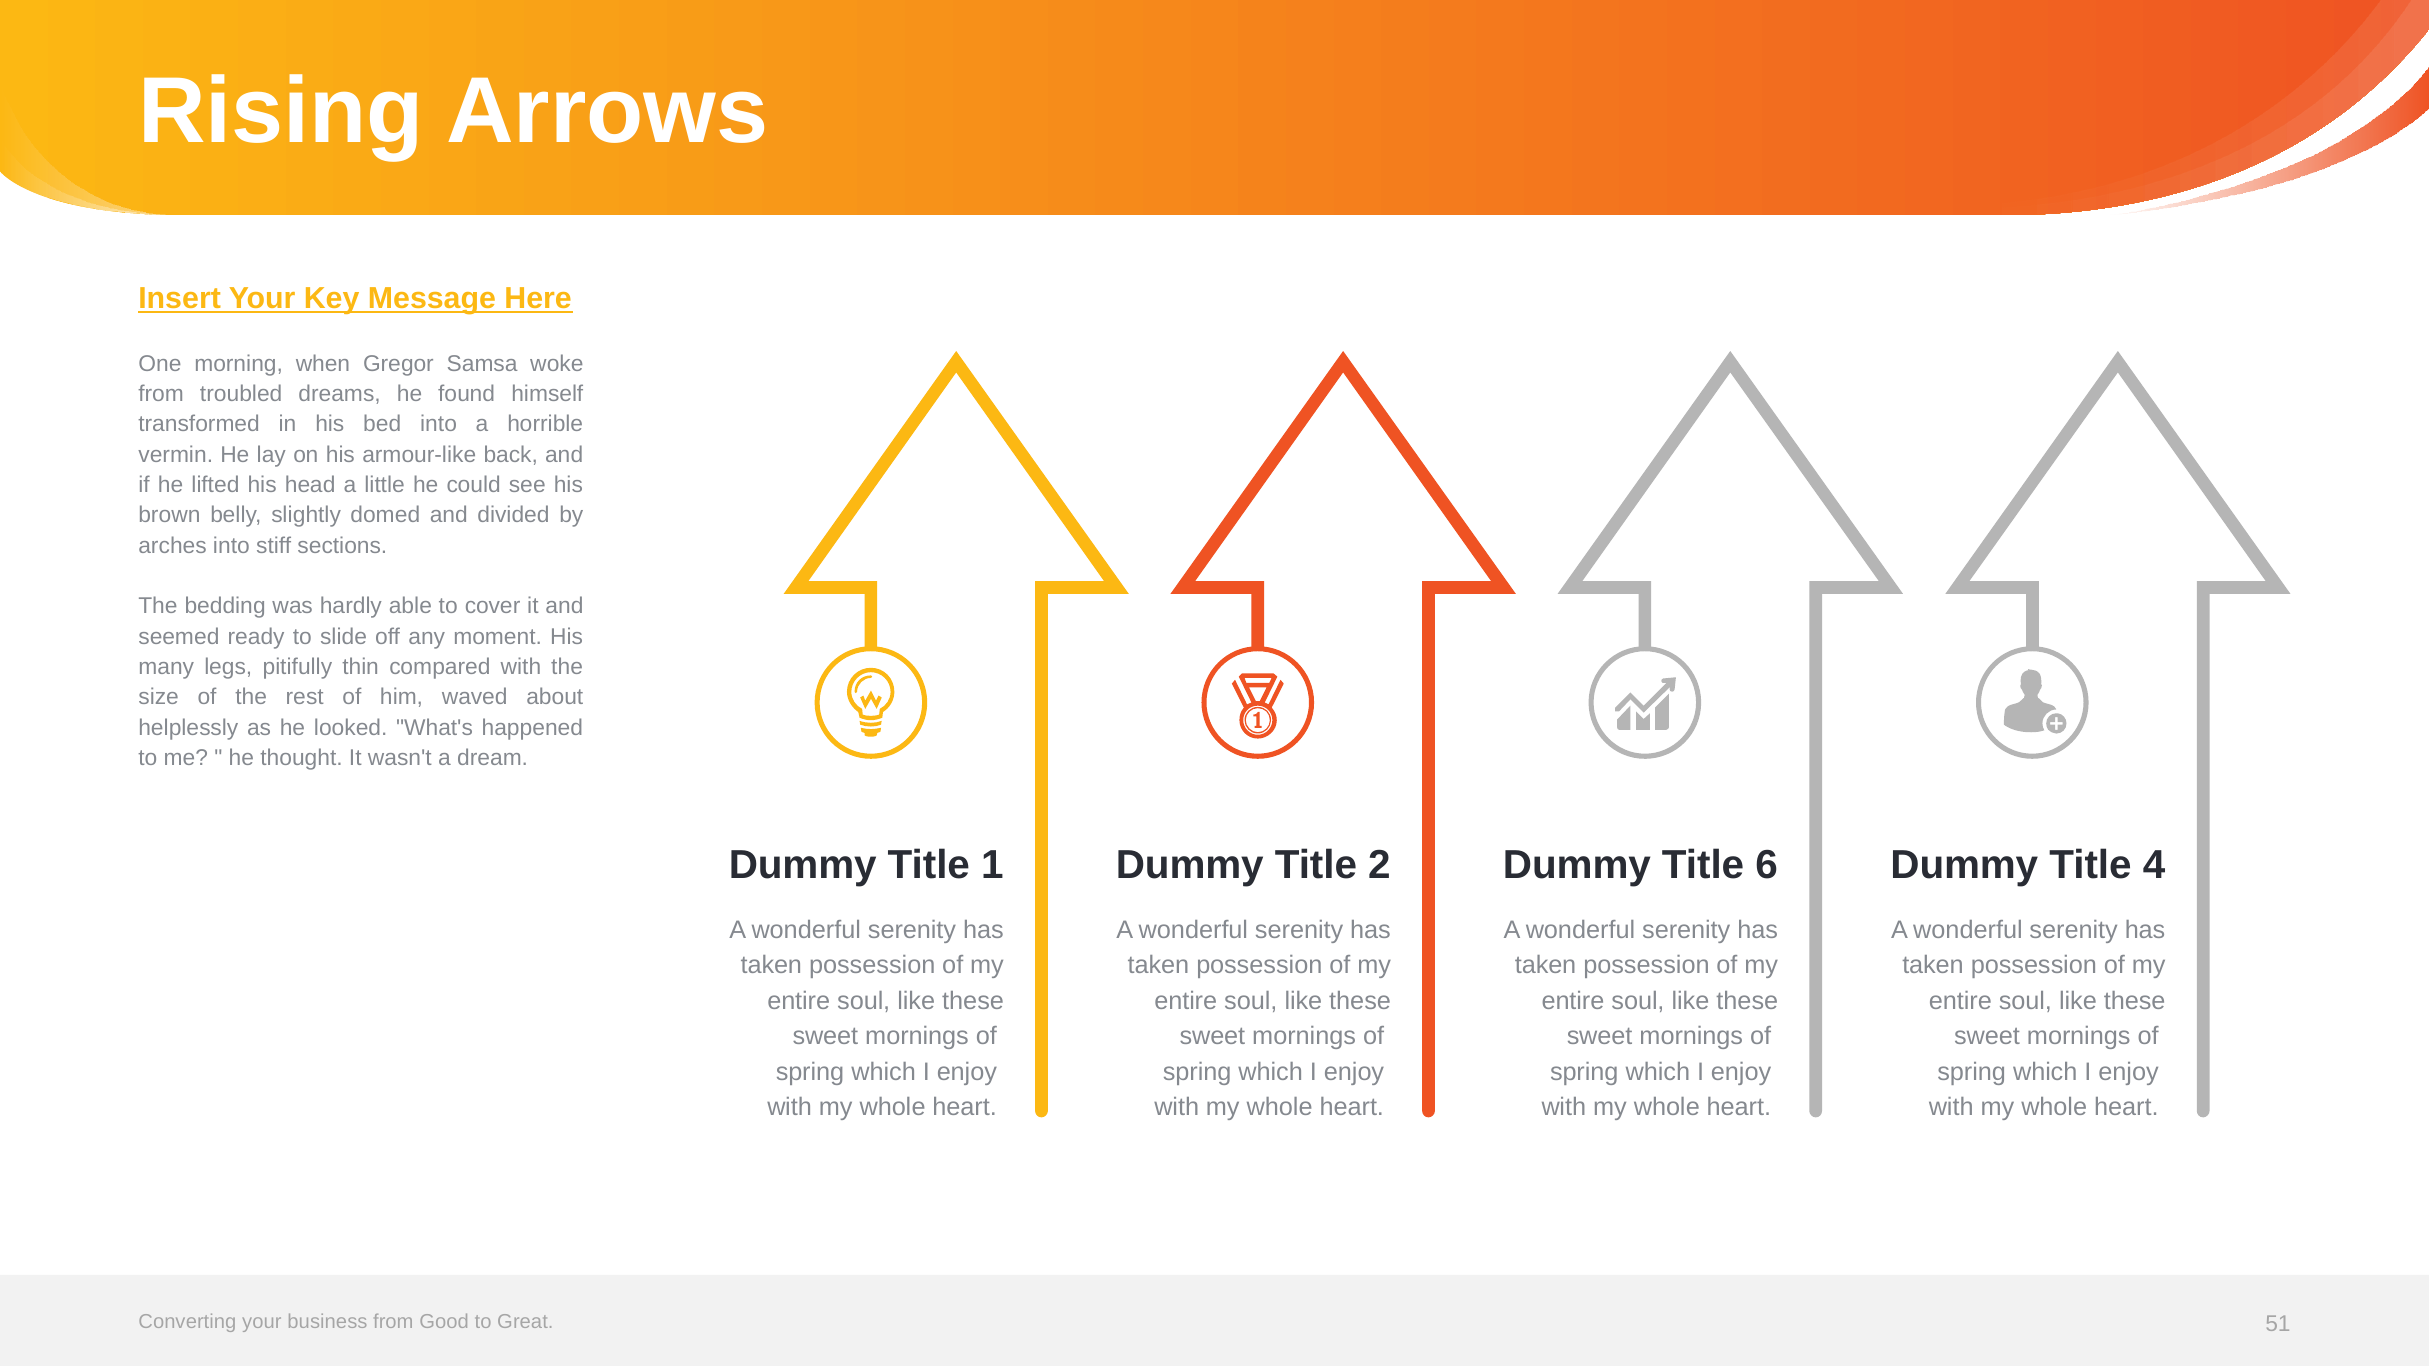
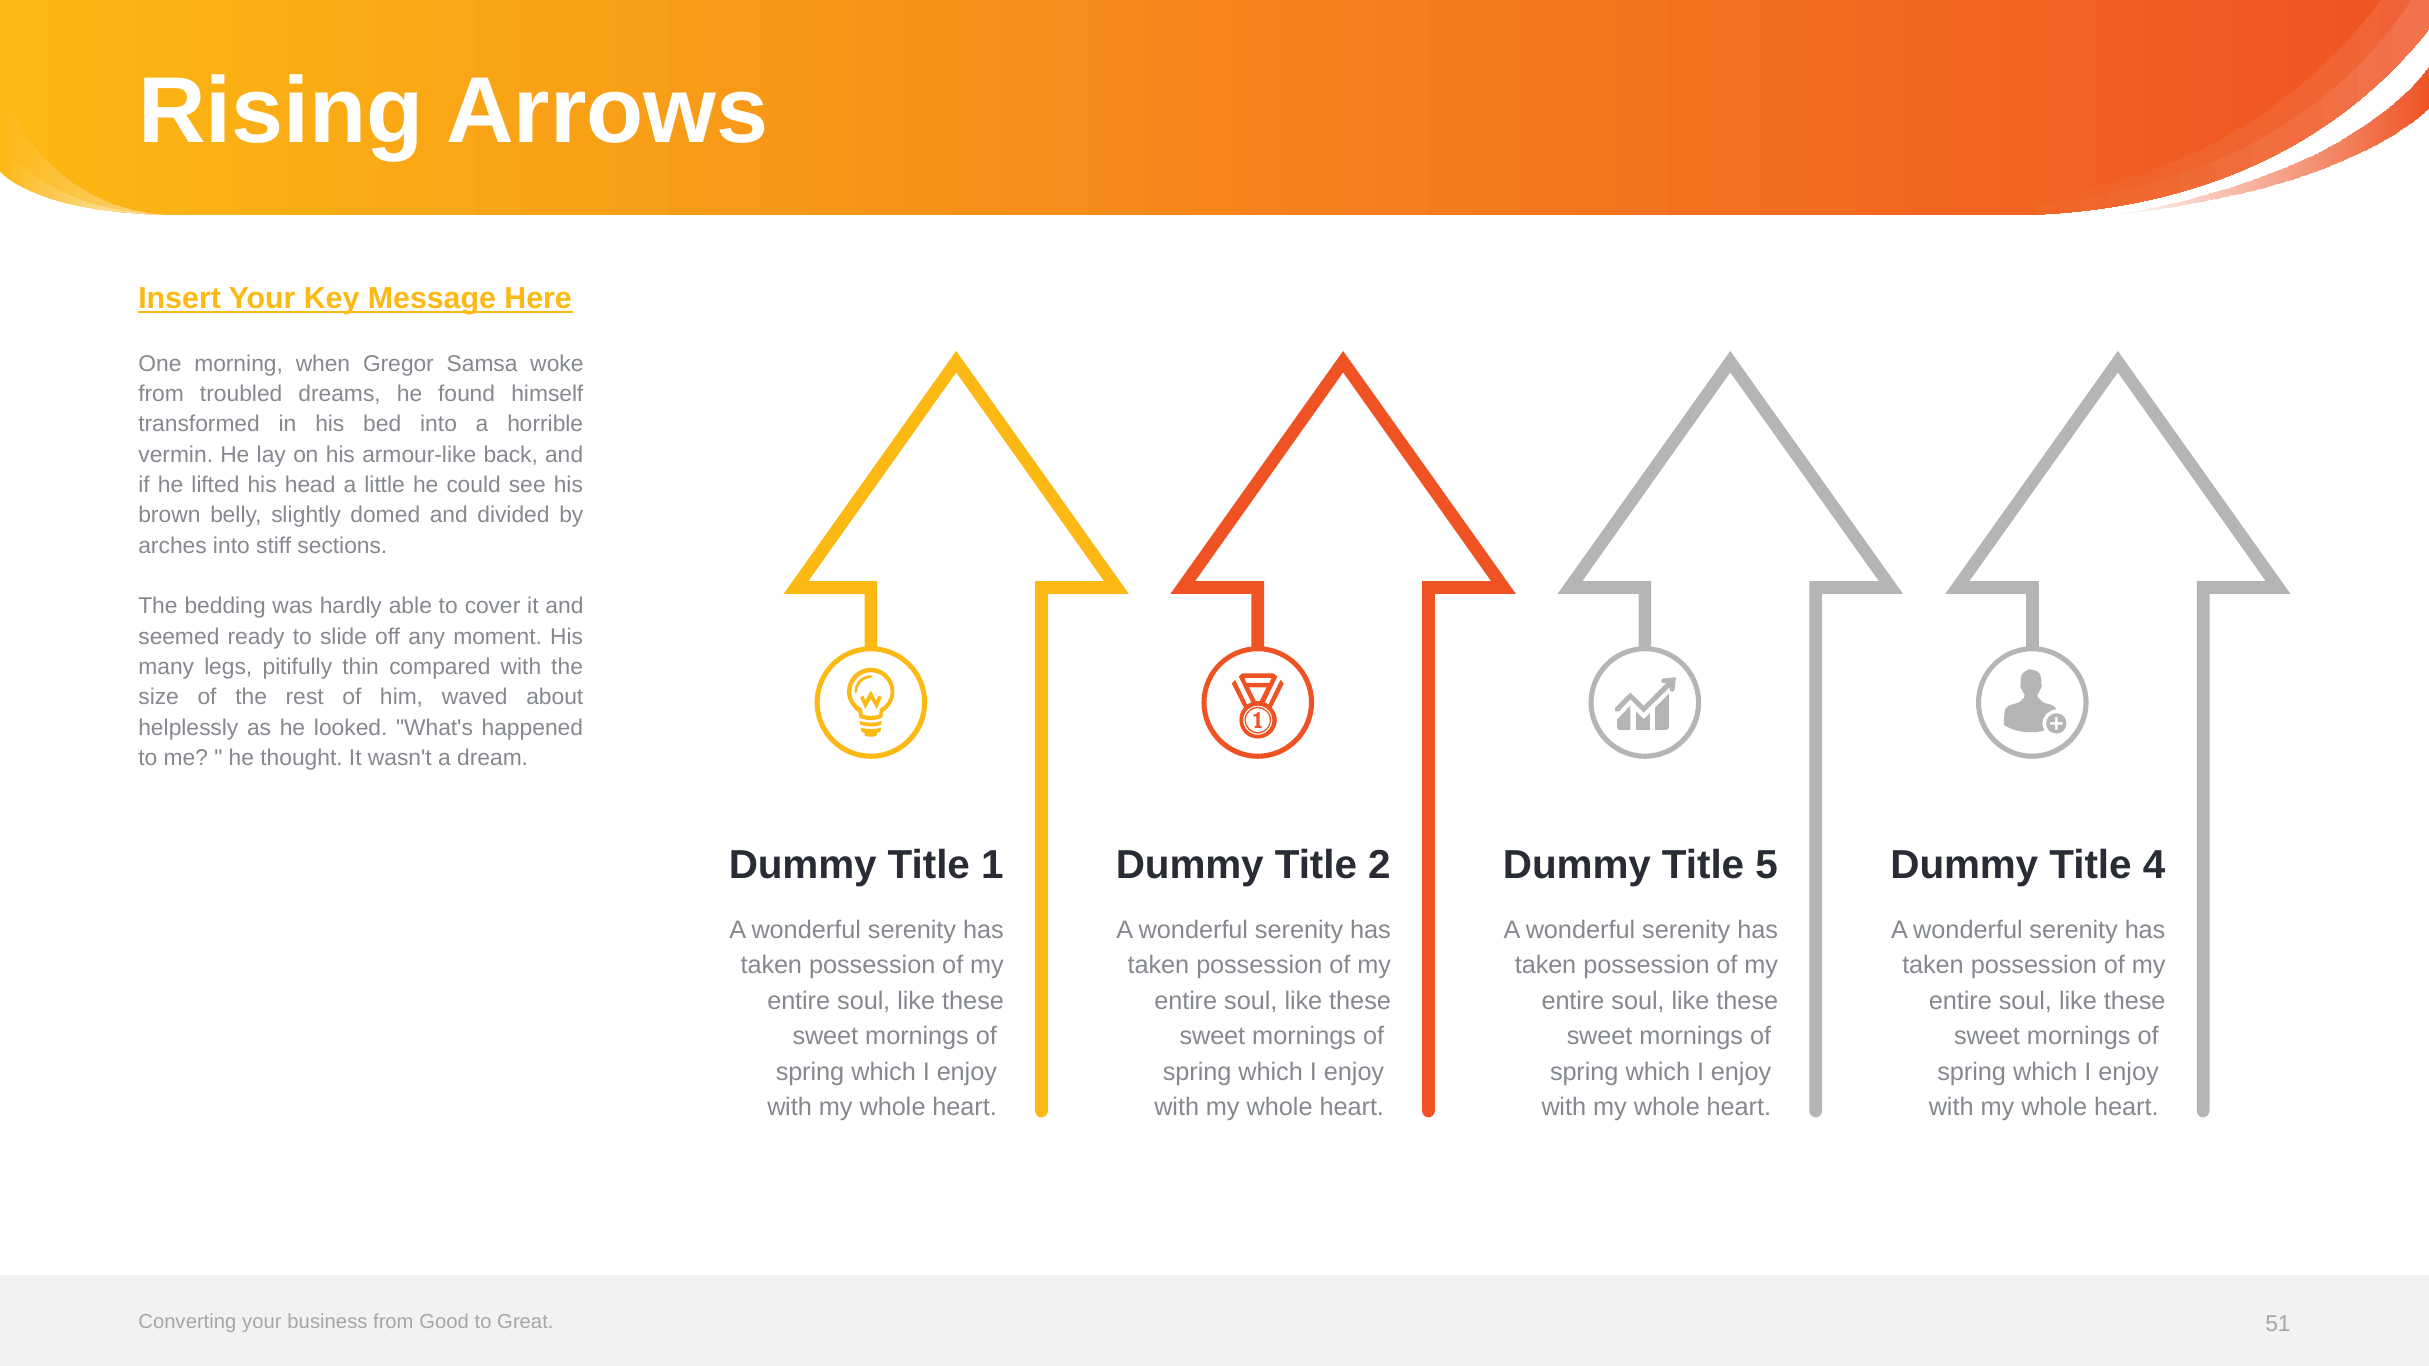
6: 6 -> 5 (1767, 866)
